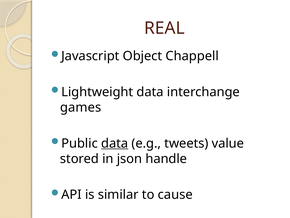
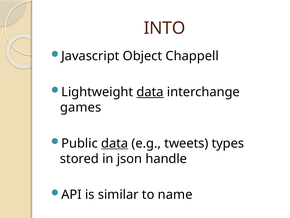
REAL: REAL -> INTO (165, 28)
data underline: none -> present (150, 92)
value: value -> types (228, 143)
cause: cause -> name (175, 194)
